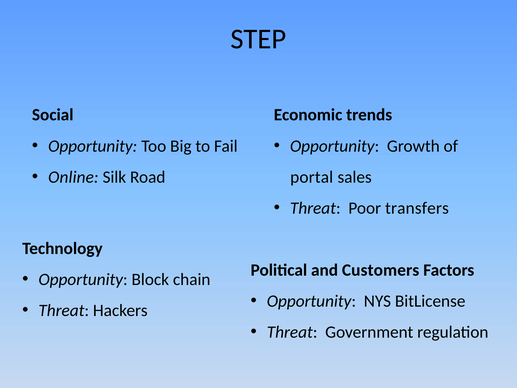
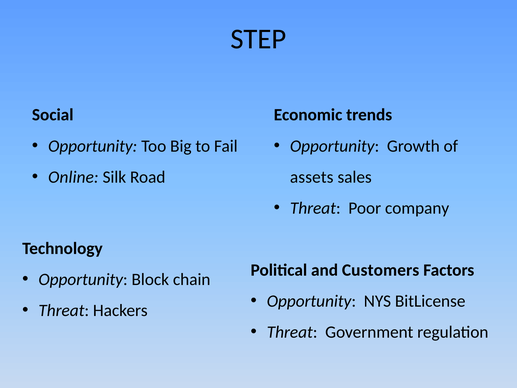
portal: portal -> assets (312, 177)
transfers: transfers -> company (417, 208)
